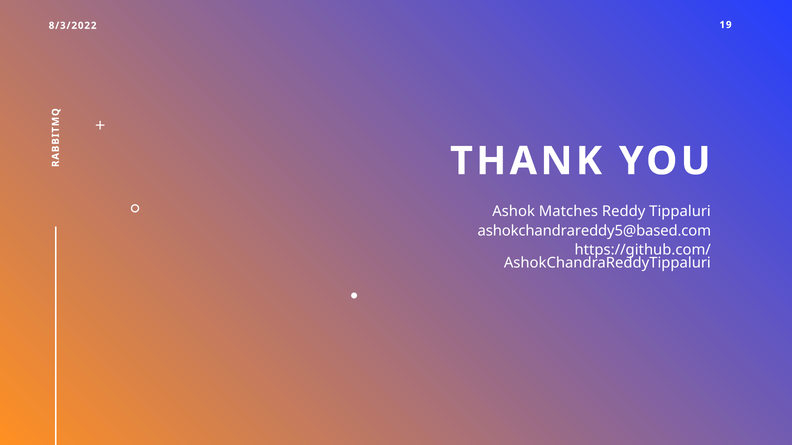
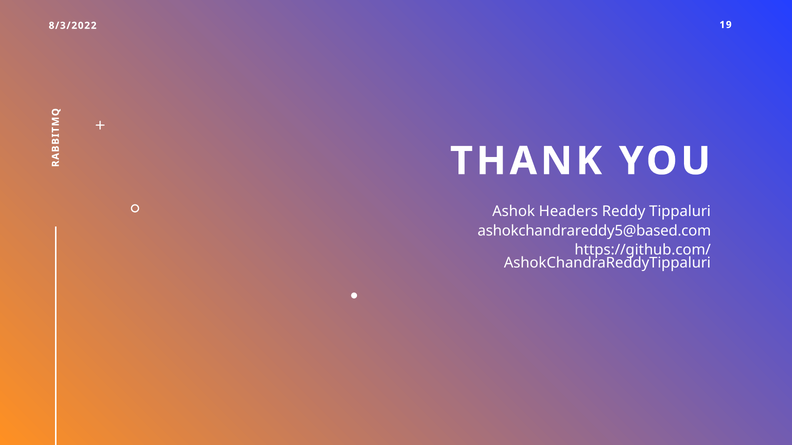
Matches: Matches -> Headers (568, 211)
